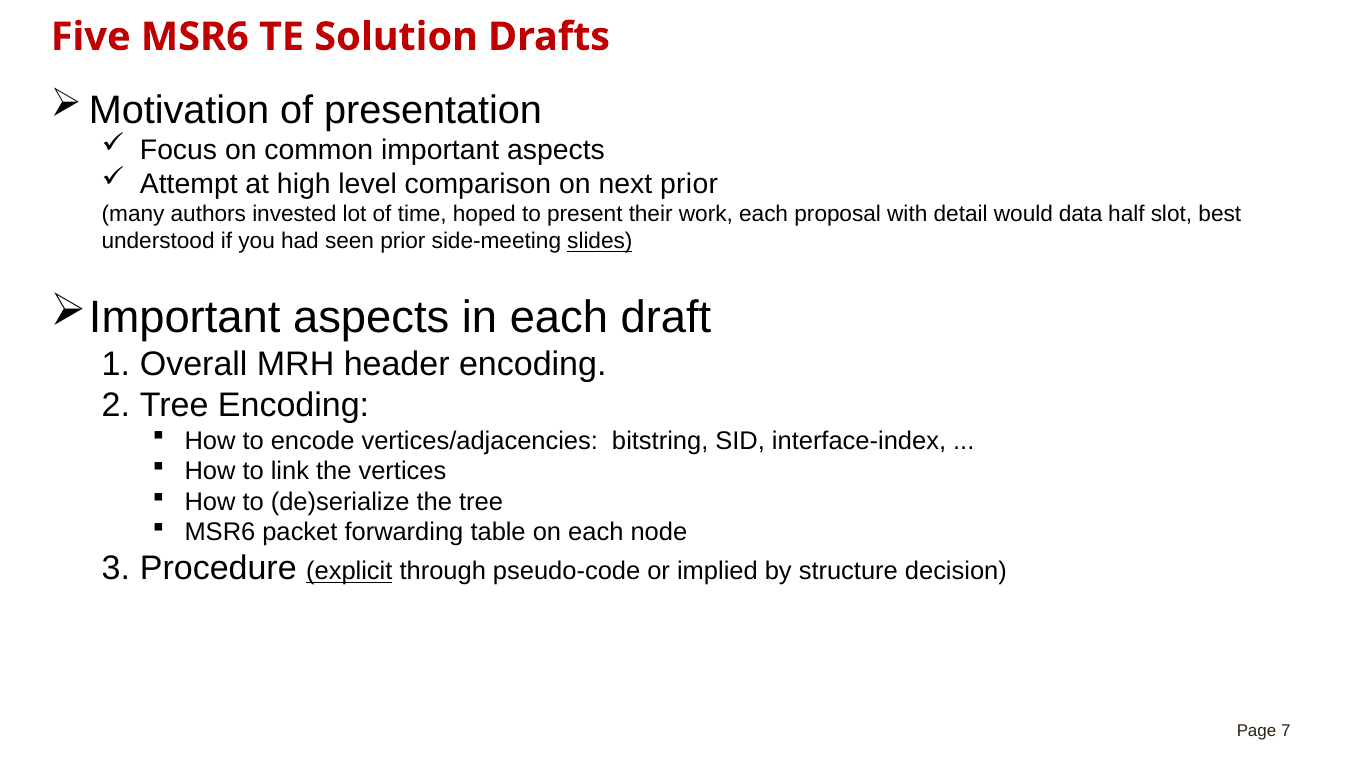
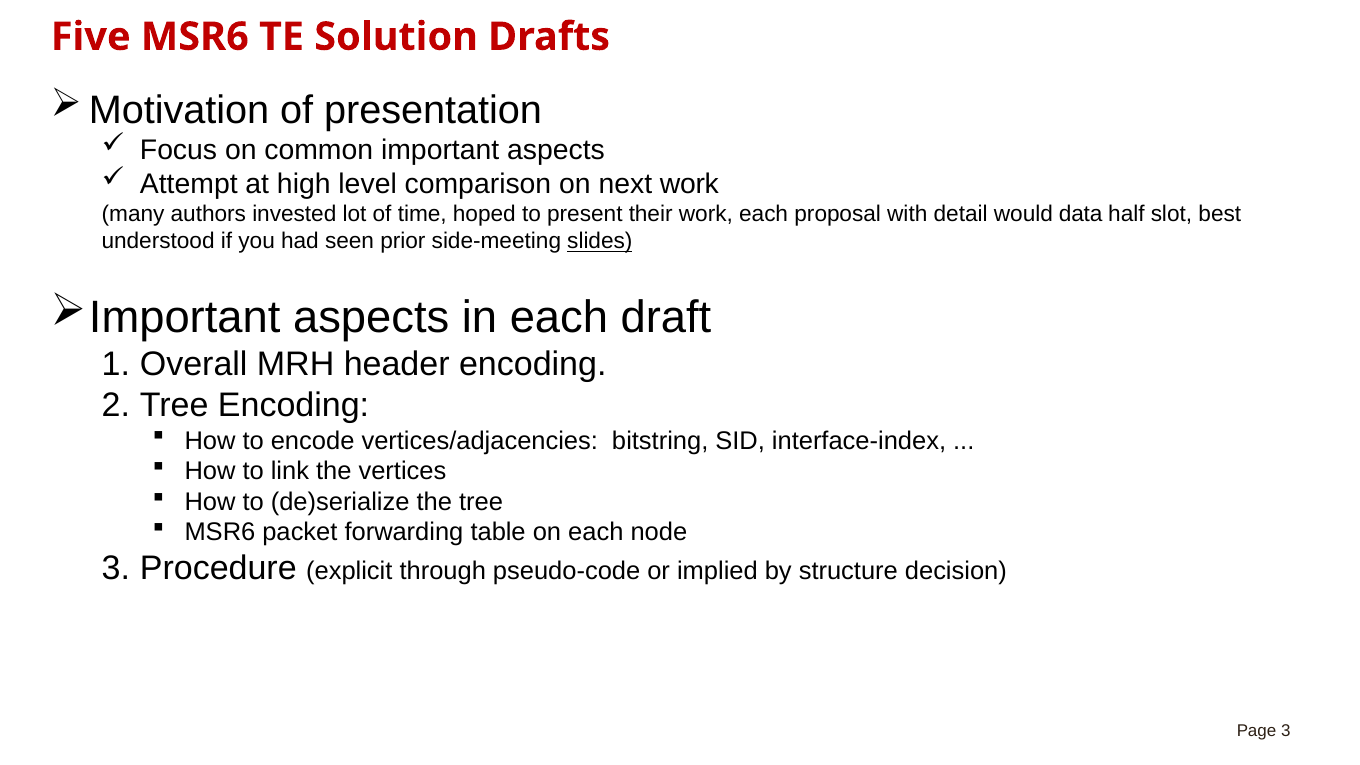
next prior: prior -> work (689, 184)
explicit underline: present -> none (349, 572)
Page 7: 7 -> 3 (1286, 731)
